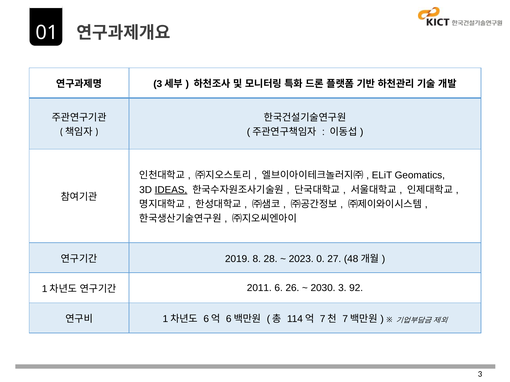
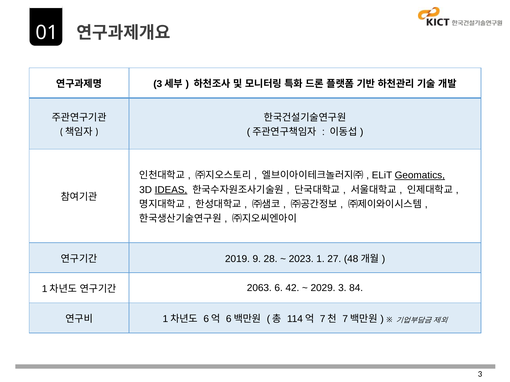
Geomatics underline: none -> present (420, 176)
8: 8 -> 9 (257, 259)
0: 0 -> 1 (320, 259)
2011: 2011 -> 2063 (259, 288)
26: 26 -> 42 (292, 288)
2030: 2030 -> 2029 (323, 288)
92: 92 -> 84 (356, 288)
